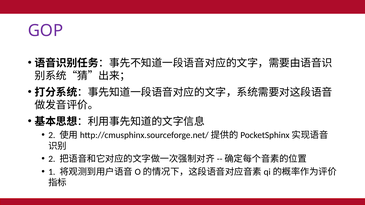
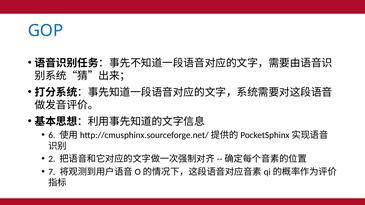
GOP colour: purple -> blue (46, 31)
2: 2 -> 6 (52, 135)
1: 1 -> 7 (52, 172)
